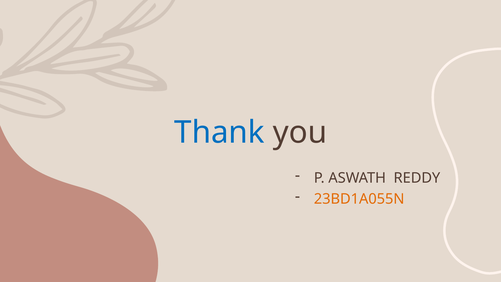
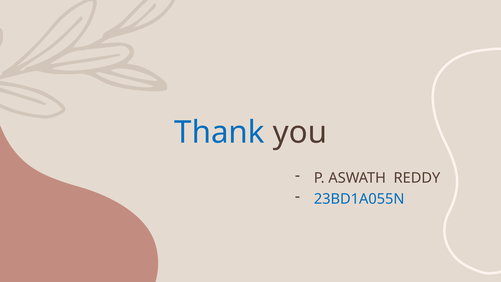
23BD1A055N colour: orange -> blue (359, 199)
